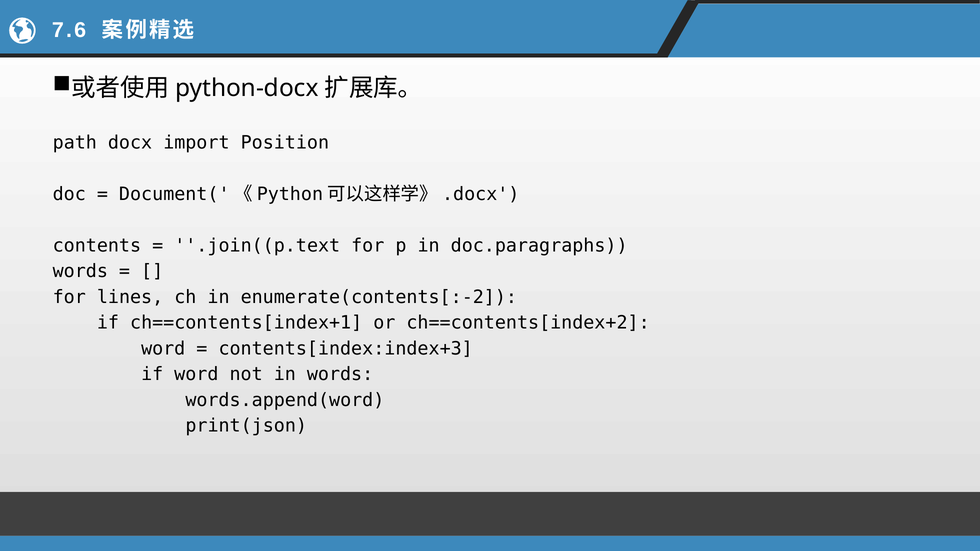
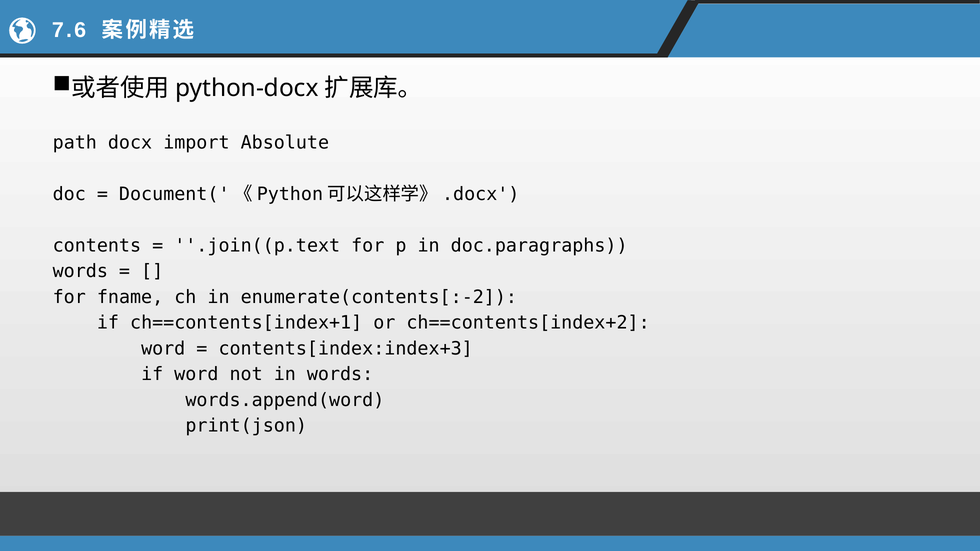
Position: Position -> Absolute (285, 143)
lines: lines -> fname (130, 297)
